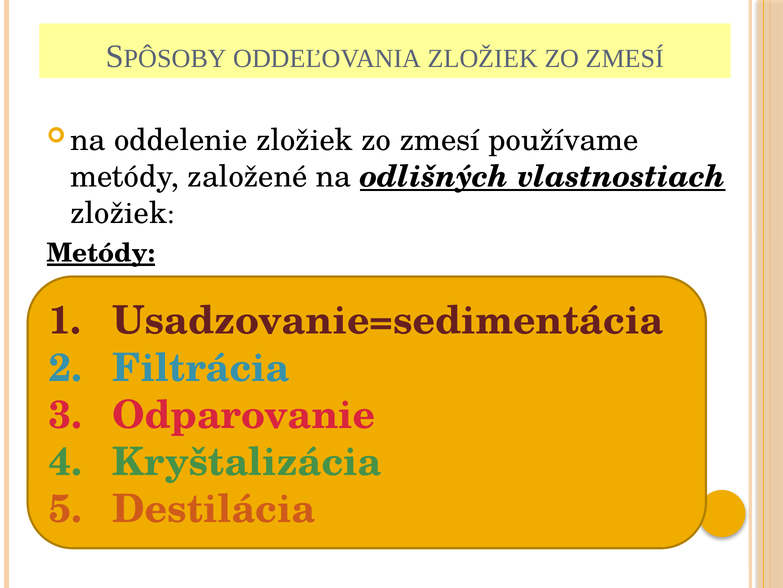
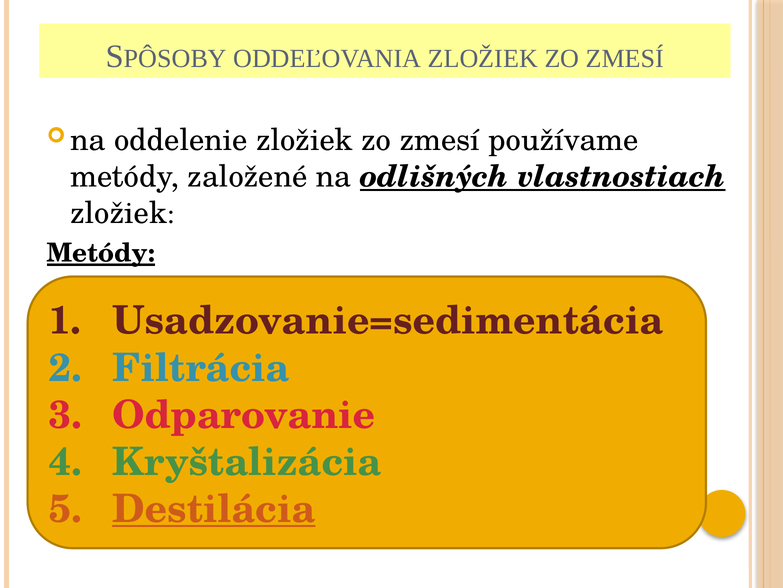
Destilácia underline: none -> present (214, 509)
